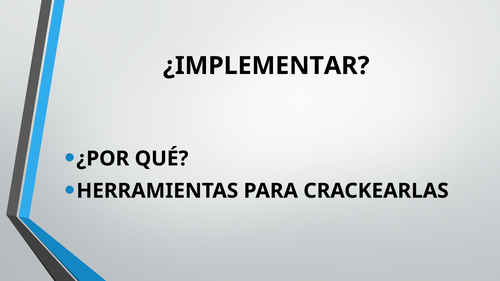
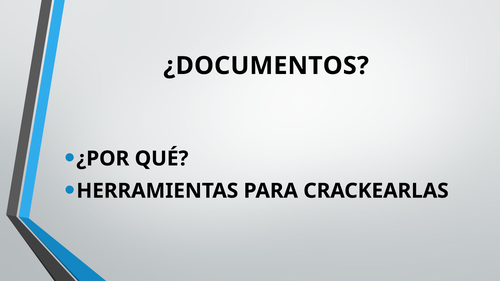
¿IMPLEMENTAR: ¿IMPLEMENTAR -> ¿DOCUMENTOS (266, 66)
